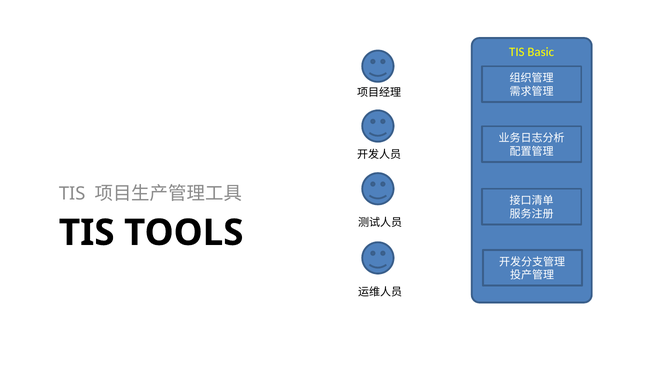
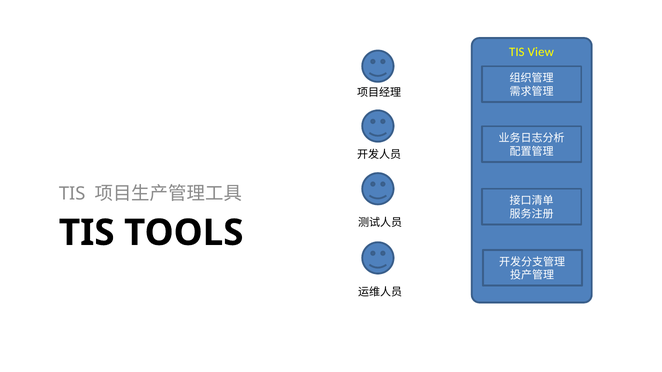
Basic: Basic -> View (541, 52)
